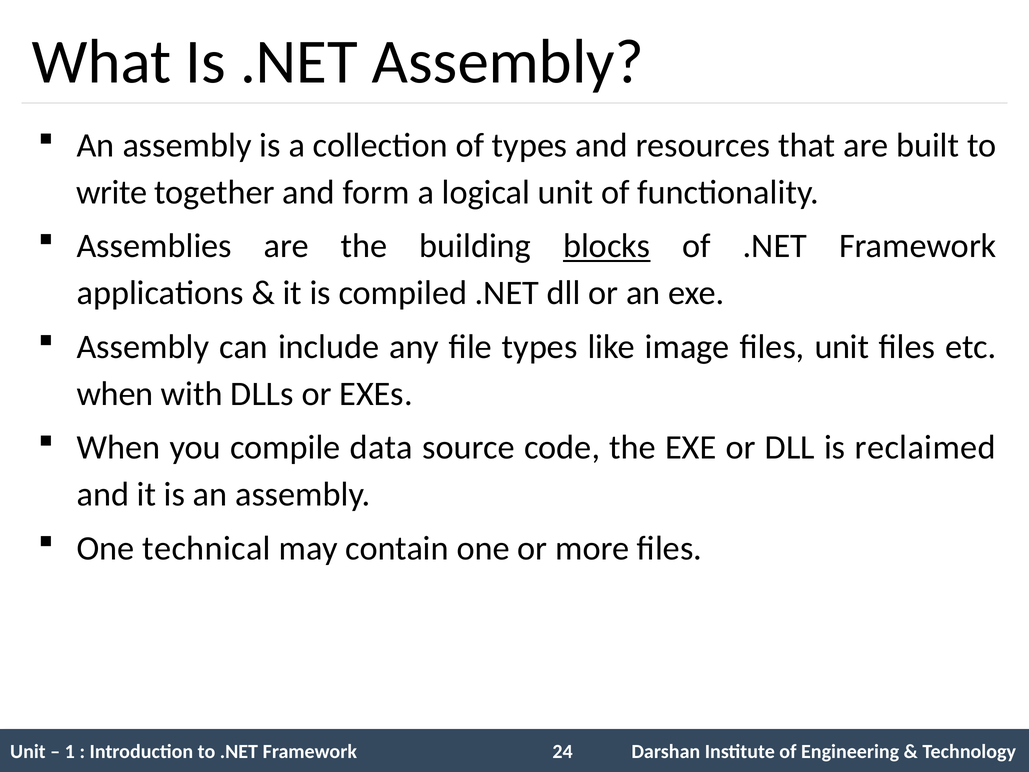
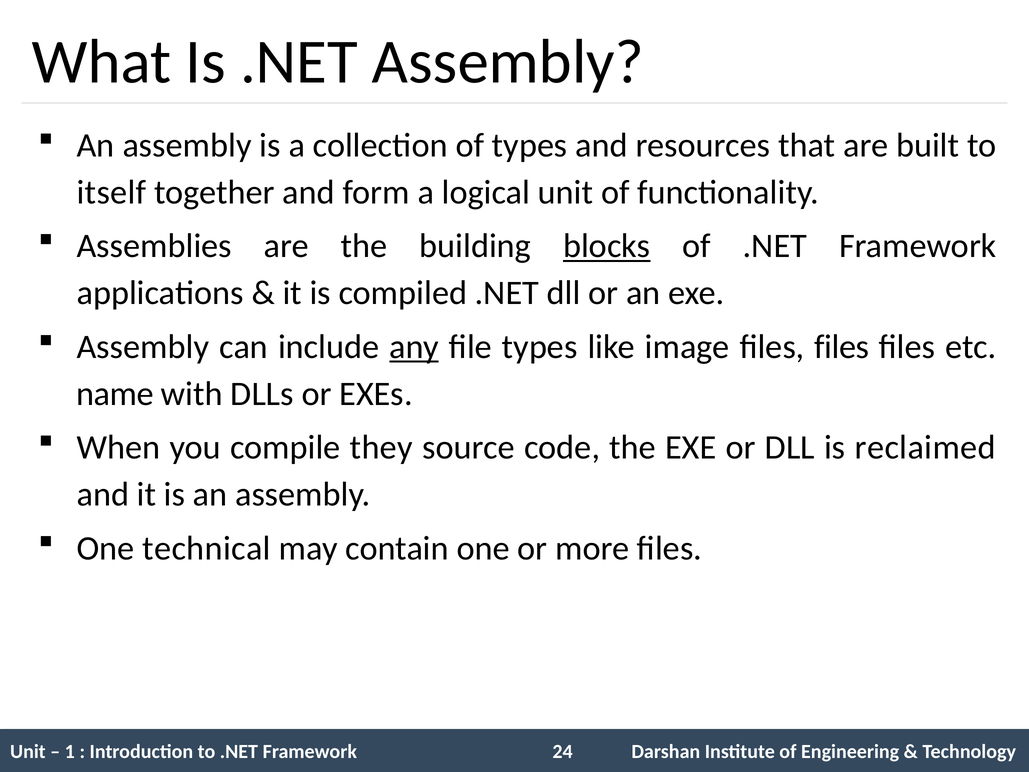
write: write -> itself (111, 192)
any underline: none -> present (414, 347)
image files unit: unit -> files (842, 347)
when: when -> name (115, 394)
data: data -> they (381, 447)
